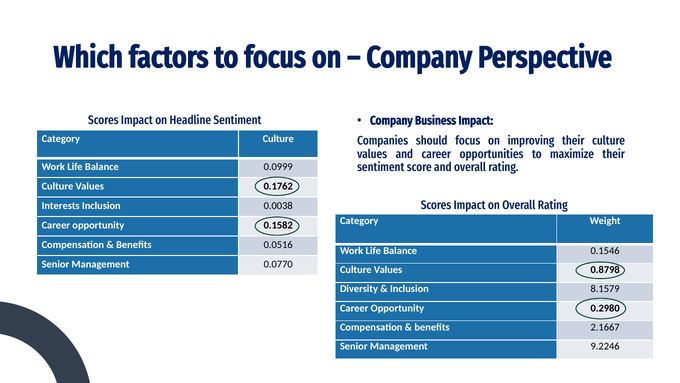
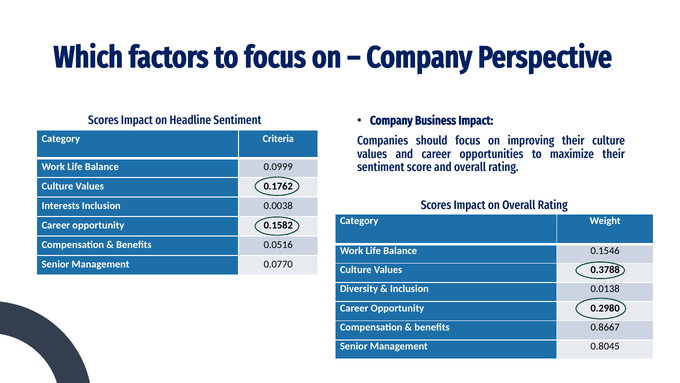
Category Culture: Culture -> Criteria (278, 139)
0.8798: 0.8798 -> 0.3788 (605, 270)
8.1579: 8.1579 -> 0.0138 (605, 289)
2.1667: 2.1667 -> 0.8667 (605, 327)
9.2246: 9.2246 -> 0.8045 (605, 346)
